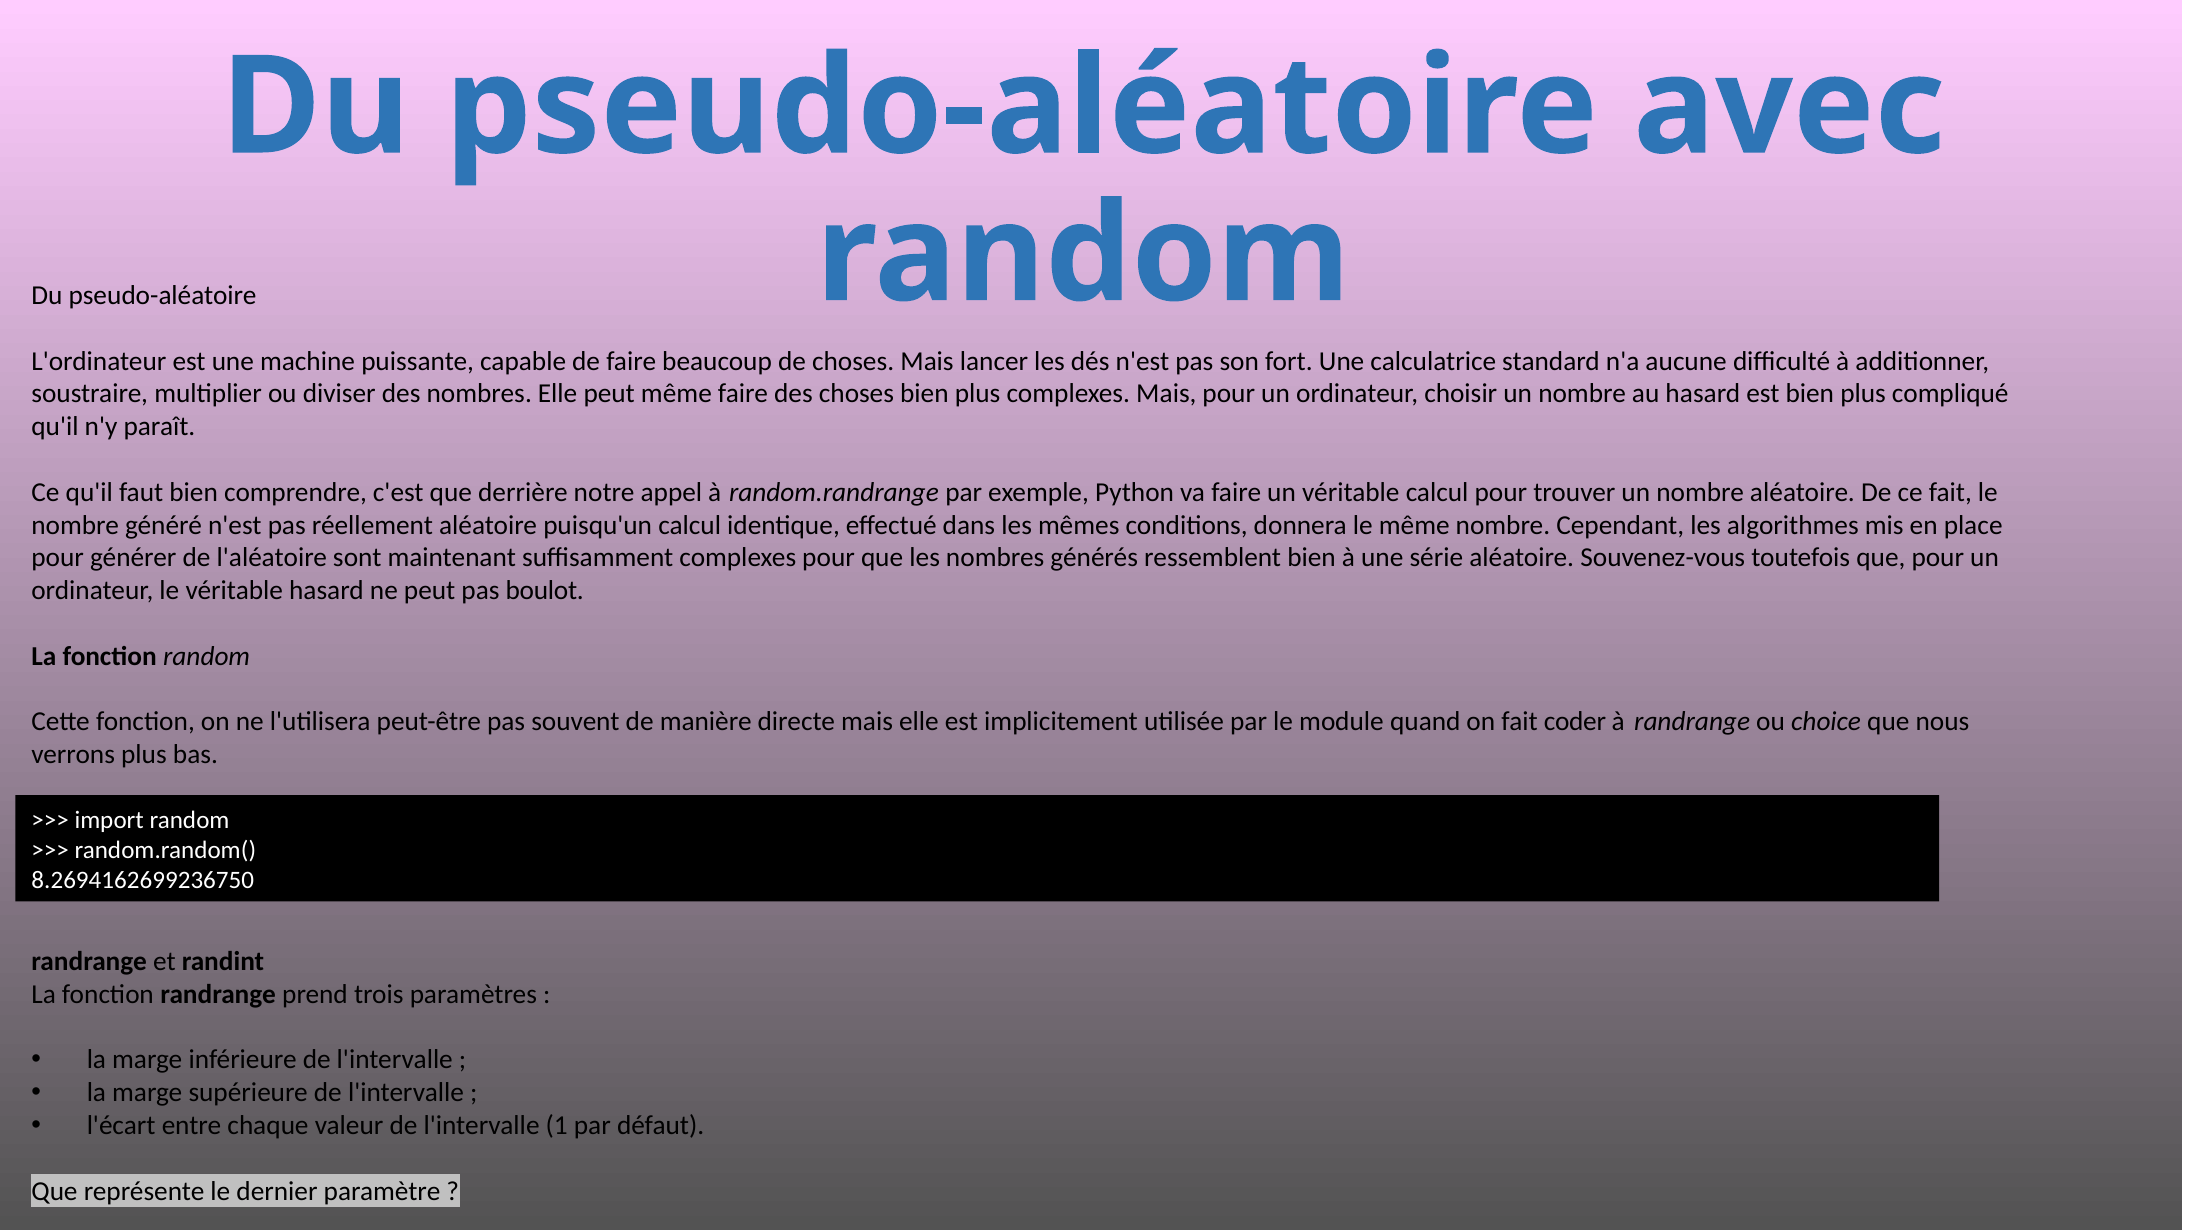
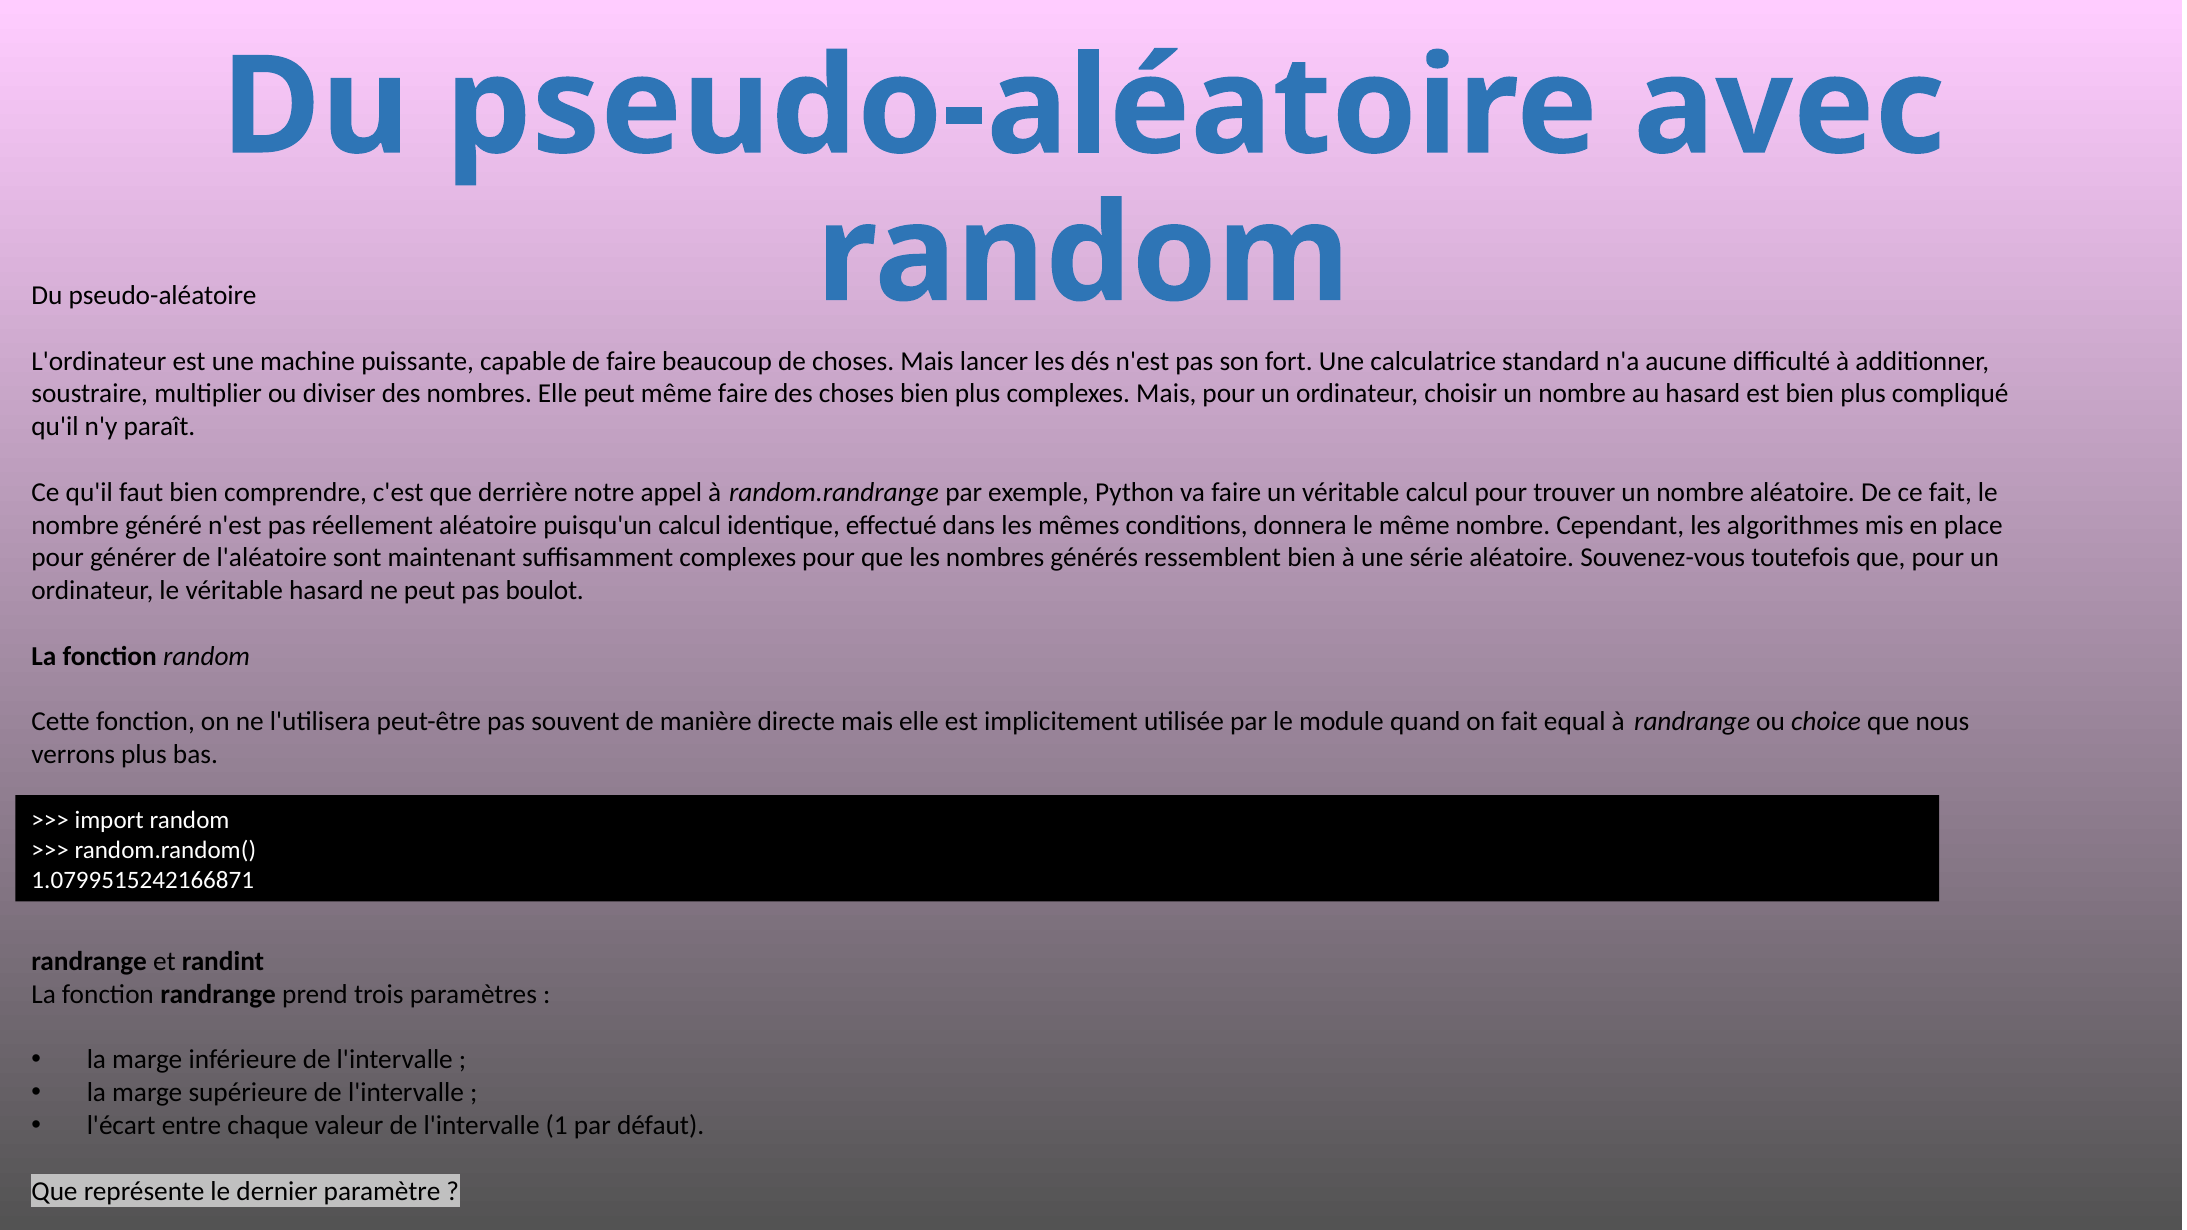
coder: coder -> equal (1575, 722)
8.2694162699236750: 8.2694162699236750 -> 1.0799515242166871 (143, 880)
